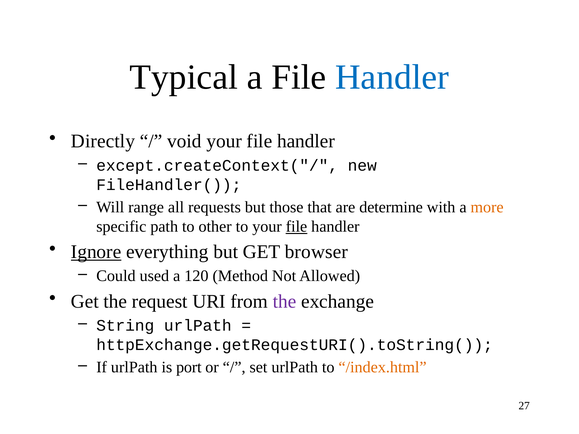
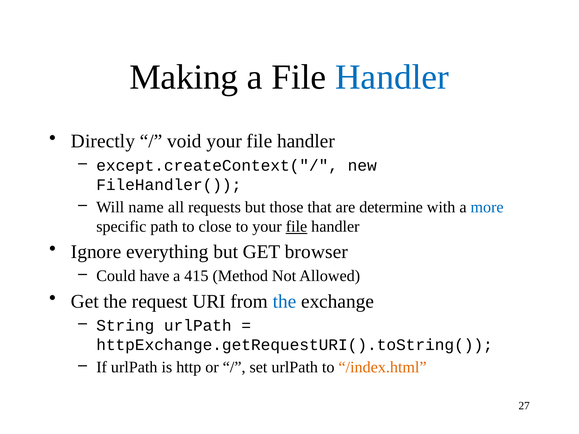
Typical: Typical -> Making (184, 77)
range: range -> name (146, 207)
more colour: orange -> blue (487, 207)
other: other -> close (215, 227)
Ignore underline: present -> none (96, 252)
used: used -> have (154, 276)
120: 120 -> 415 (196, 276)
the colour: purple -> blue (285, 301)
port: port -> http (189, 368)
